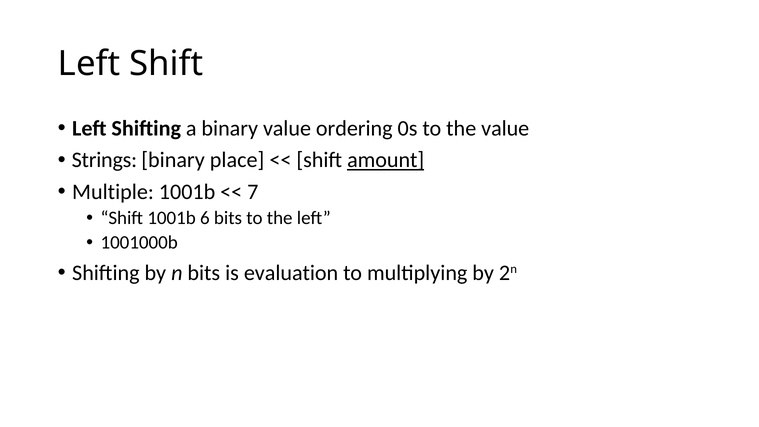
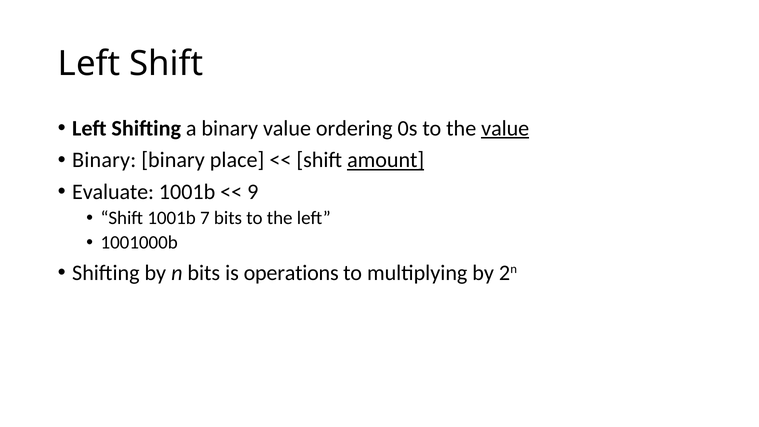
value underline: none -> present (505, 128)
Strings: Strings -> Binary (104, 160)
Multiple: Multiple -> Evaluate (113, 192)
7: 7 -> 9 (253, 192)
6: 6 -> 7 (205, 218)
evaluation: evaluation -> operations (291, 273)
